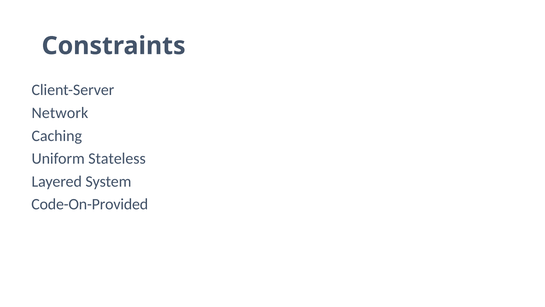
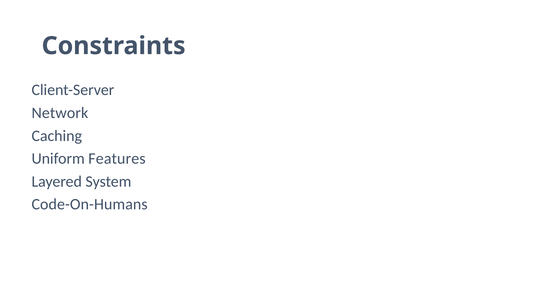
Stateless: Stateless -> Features (117, 158)
Code-On-Provided: Code-On-Provided -> Code-On-Humans (90, 204)
